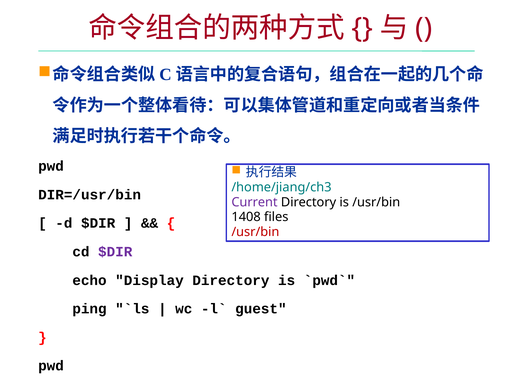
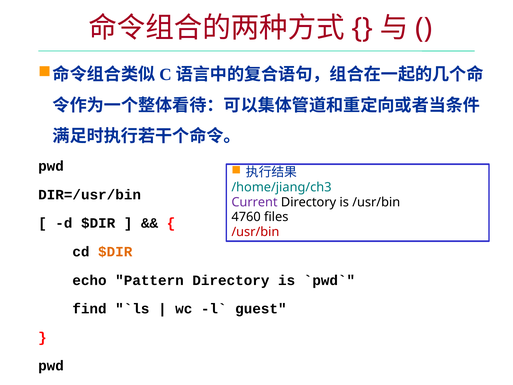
1408: 1408 -> 4760 (246, 217)
$DIR colour: purple -> orange (115, 252)
Display: Display -> Pattern (149, 280)
ping: ping -> find (89, 309)
